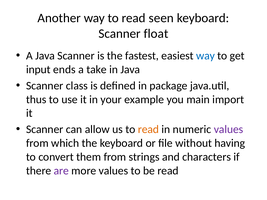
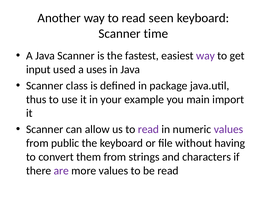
float: float -> time (156, 34)
way colour: blue -> purple (206, 56)
ends: ends -> used (64, 70)
take: take -> uses (97, 70)
read colour: orange -> purple (148, 130)
which: which -> public (65, 143)
